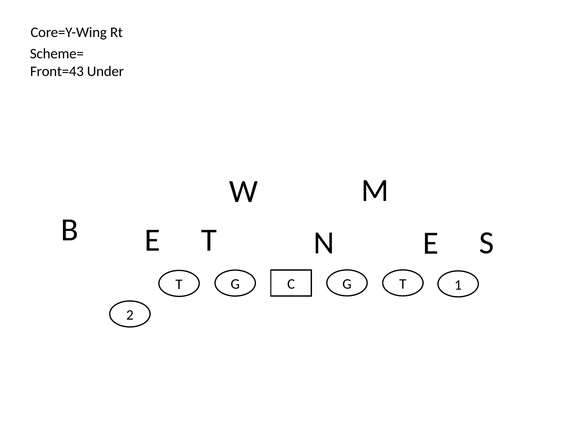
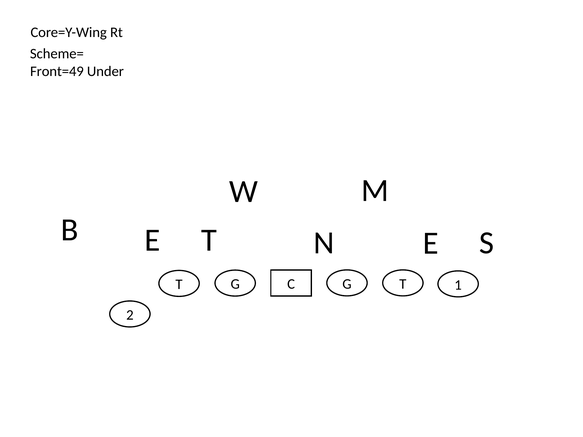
Front=43: Front=43 -> Front=49 (57, 71)
